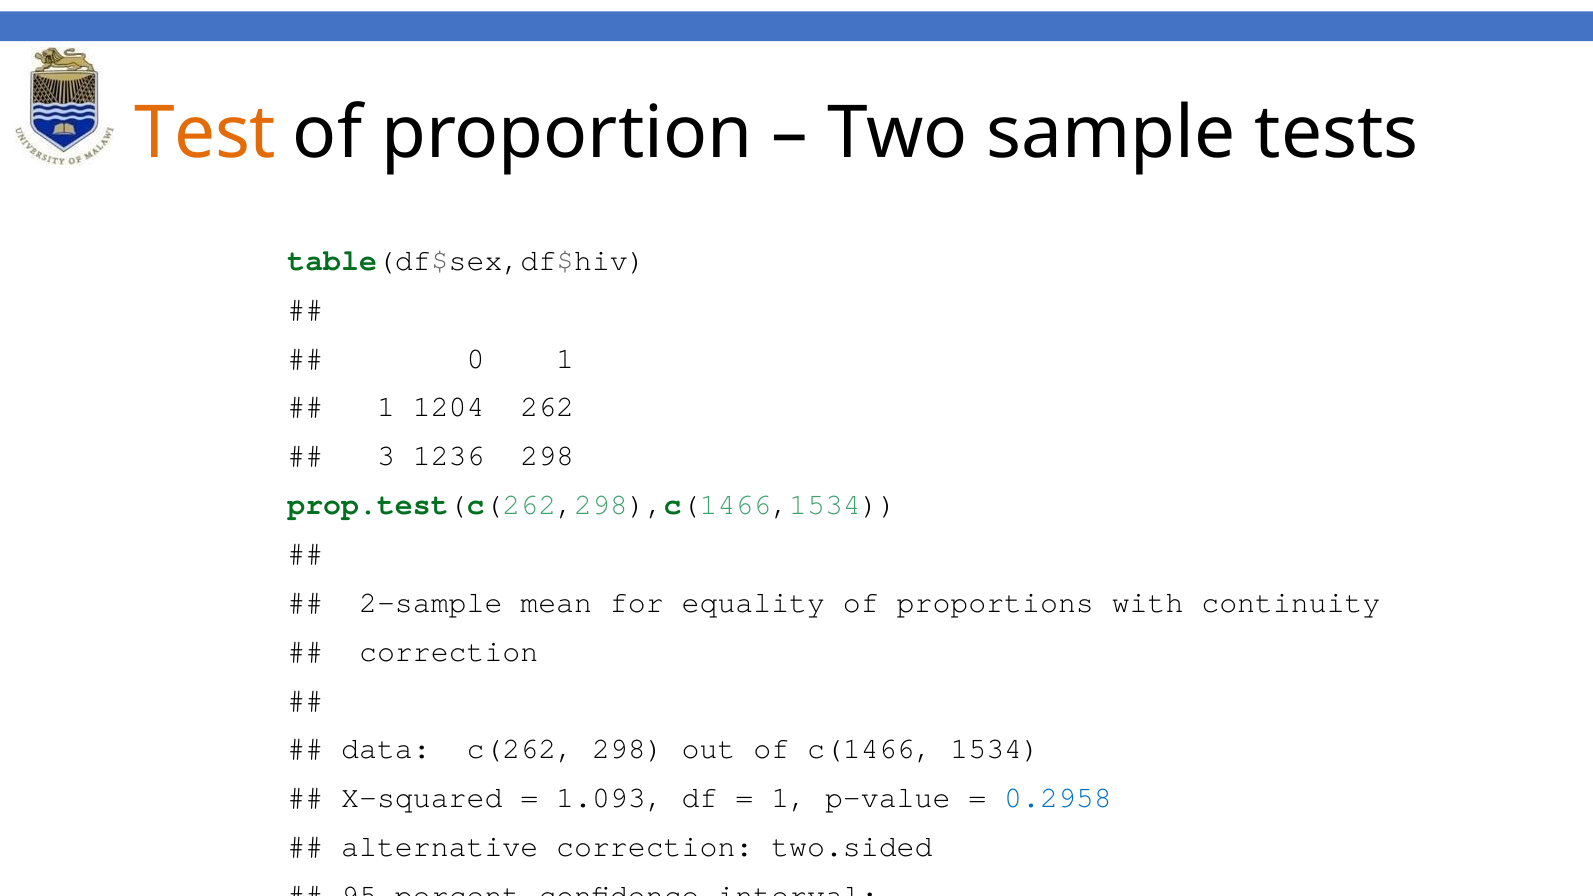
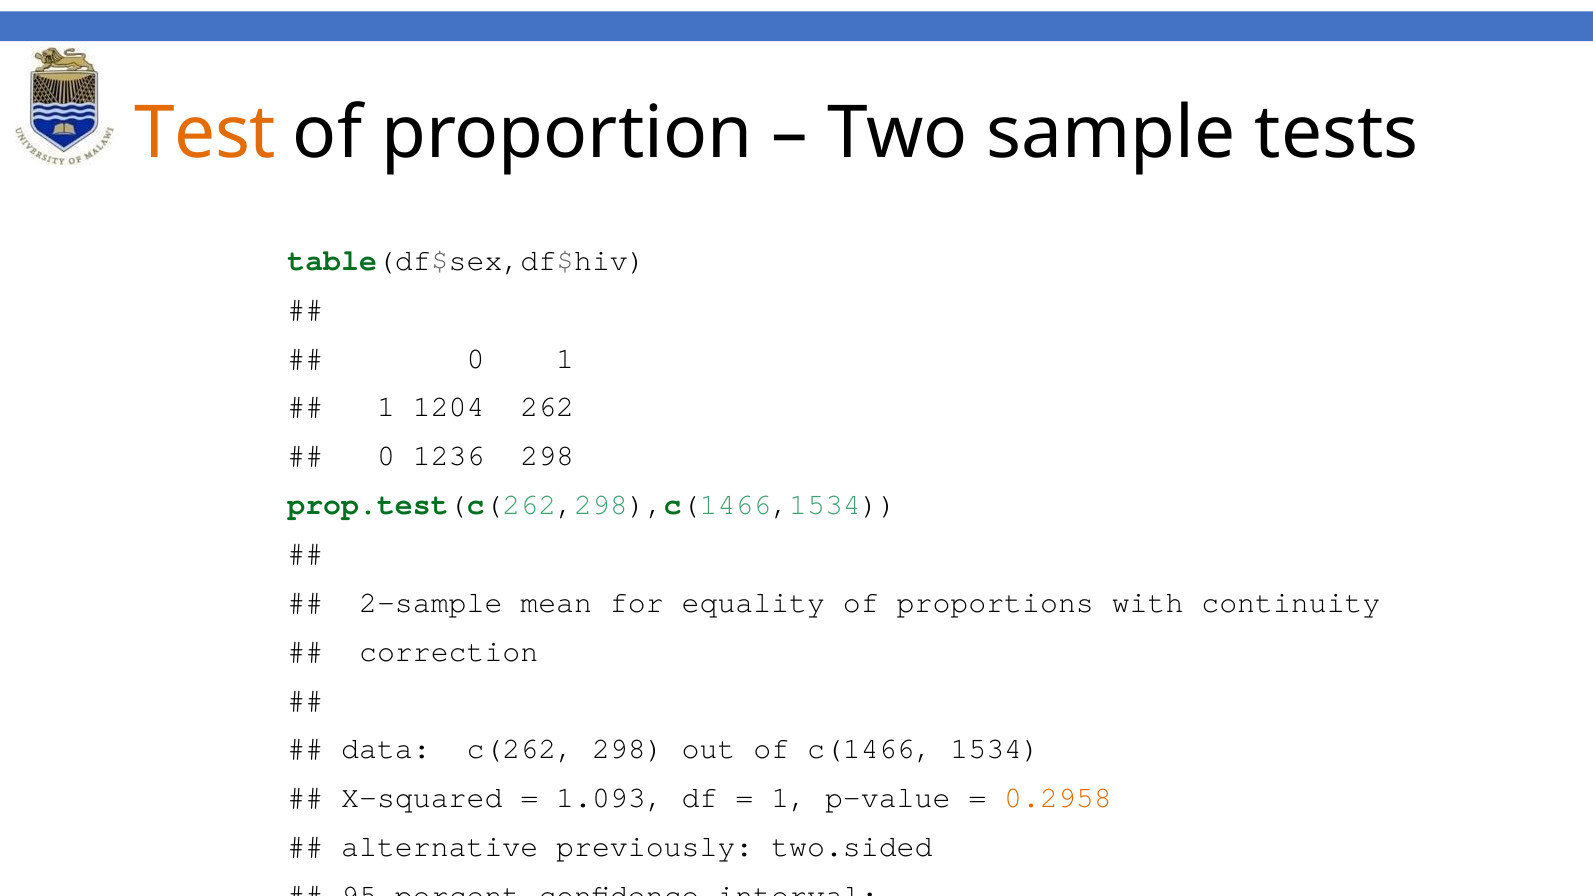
3: 3 -> 0 (386, 456)
0.2958 colour: blue -> orange (1058, 798)
alternative correction: correction -> previously (655, 847)
